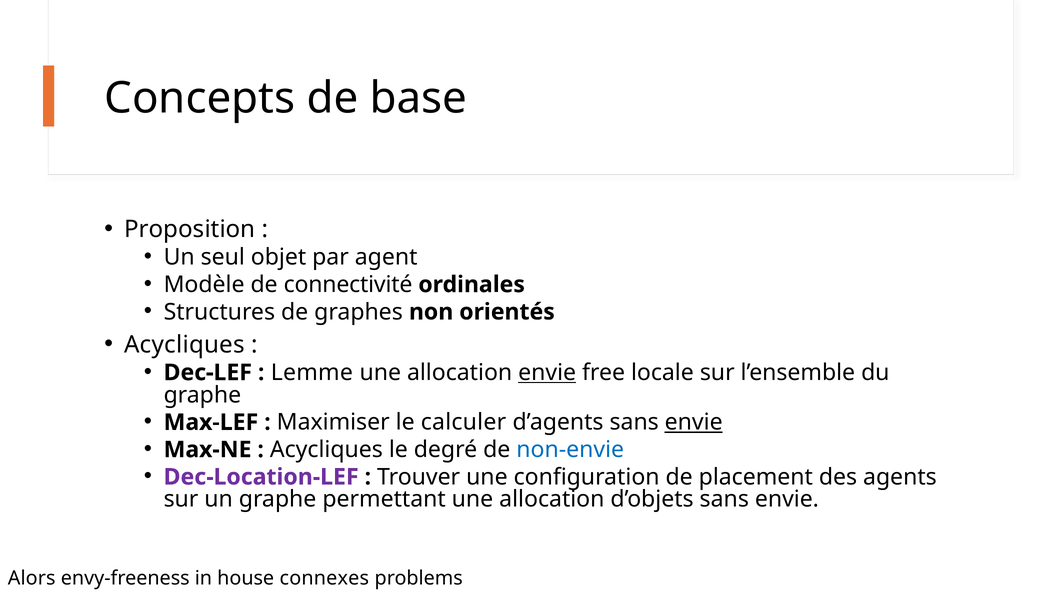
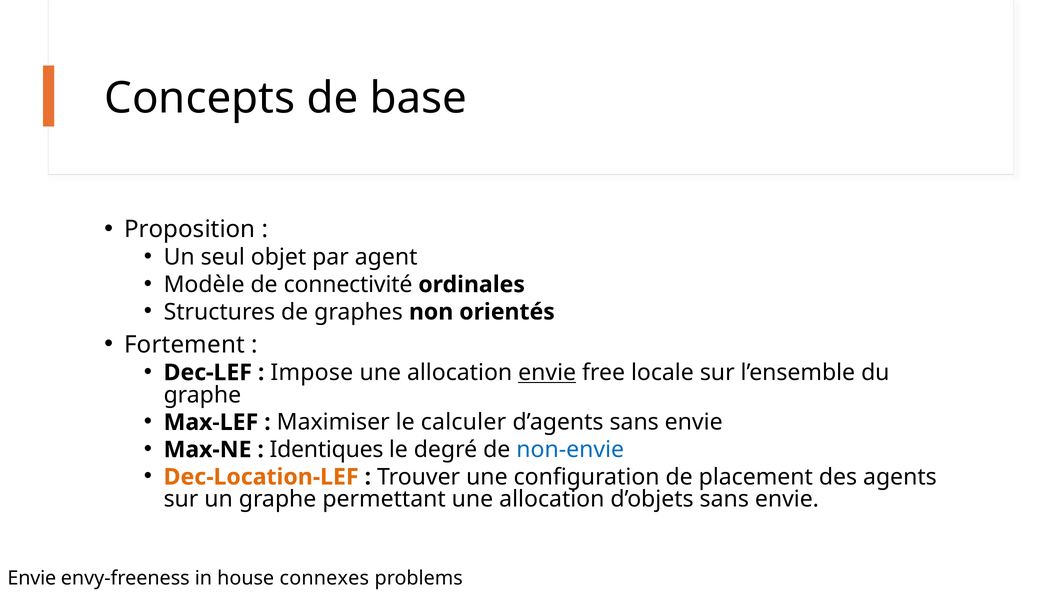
Acycliques: Acycliques -> Fortement (184, 345)
Lemme: Lemme -> Impose (312, 372)
envie underline: present -> none (694, 422)
Acycliques: Acycliques -> Identiques (327, 450)
Dec-Location-LEF colour: purple -> orange (261, 477)
Alors: Alors -> Envie (32, 578)
